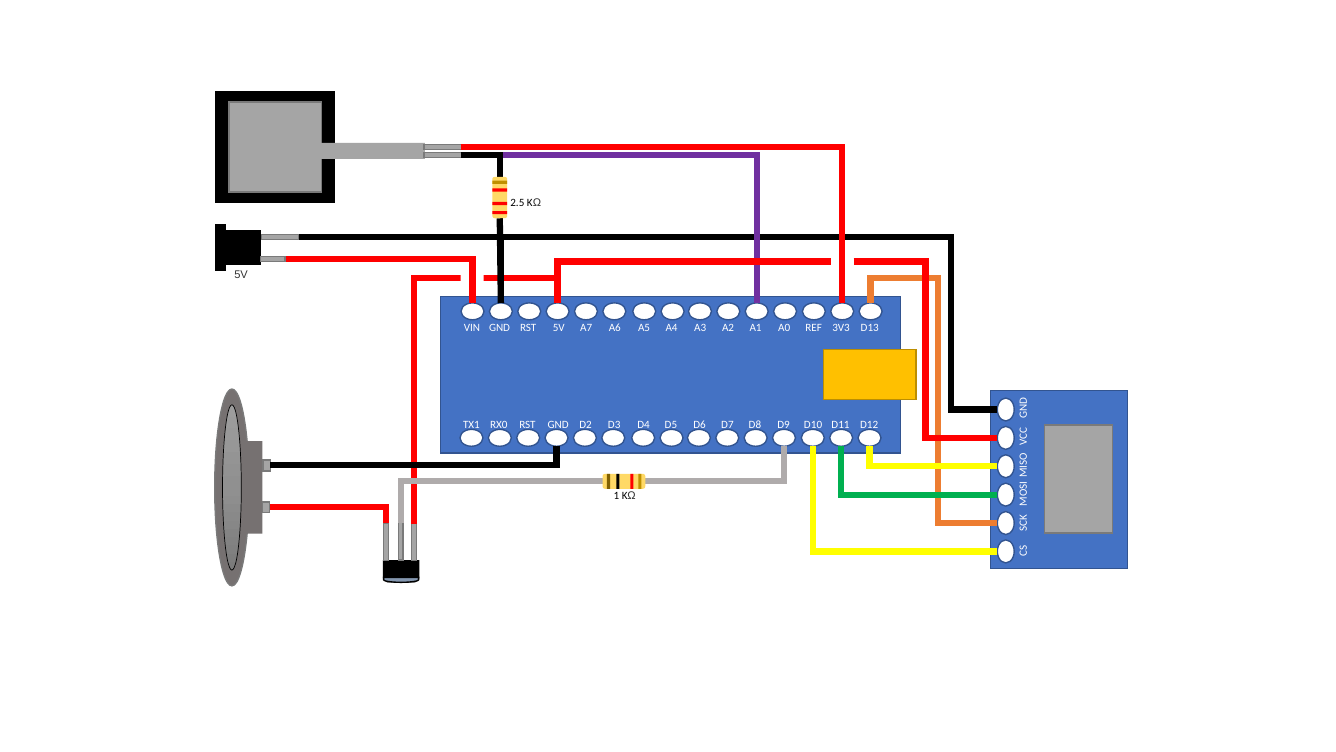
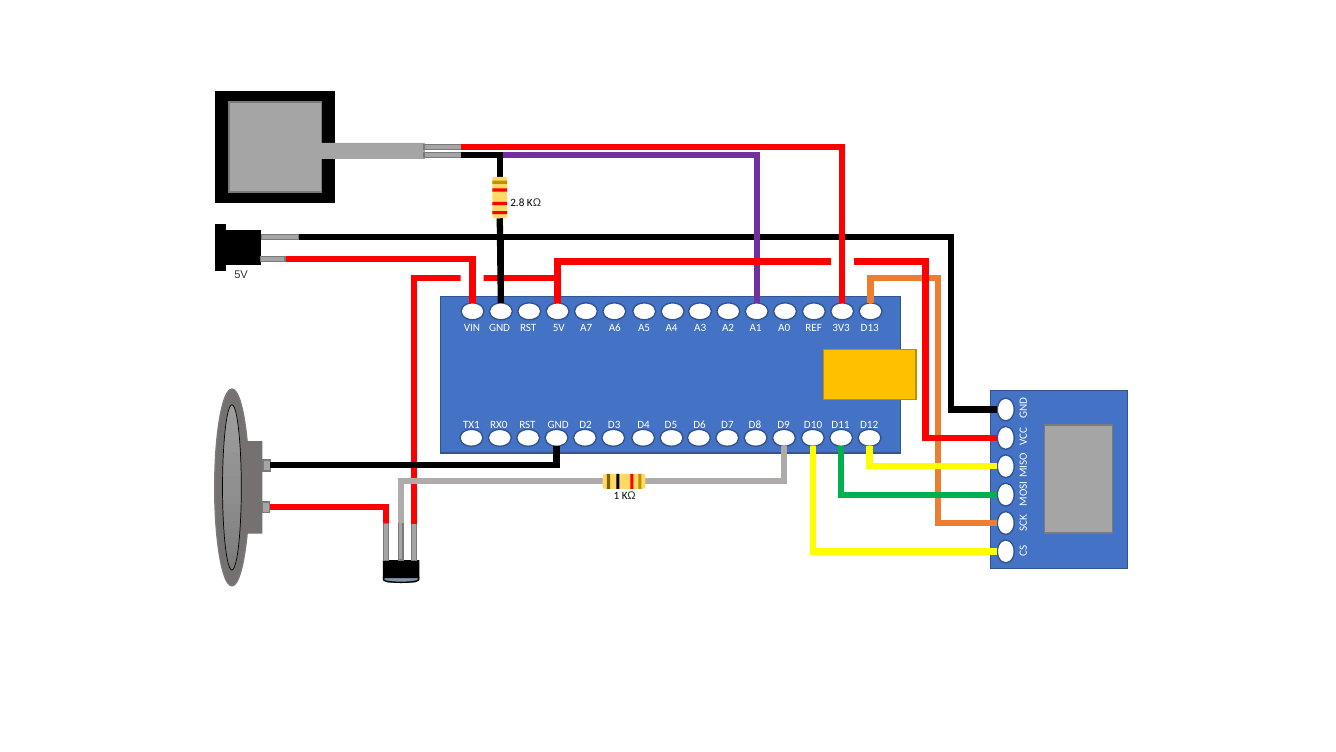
2.5: 2.5 -> 2.8 (517, 202)
